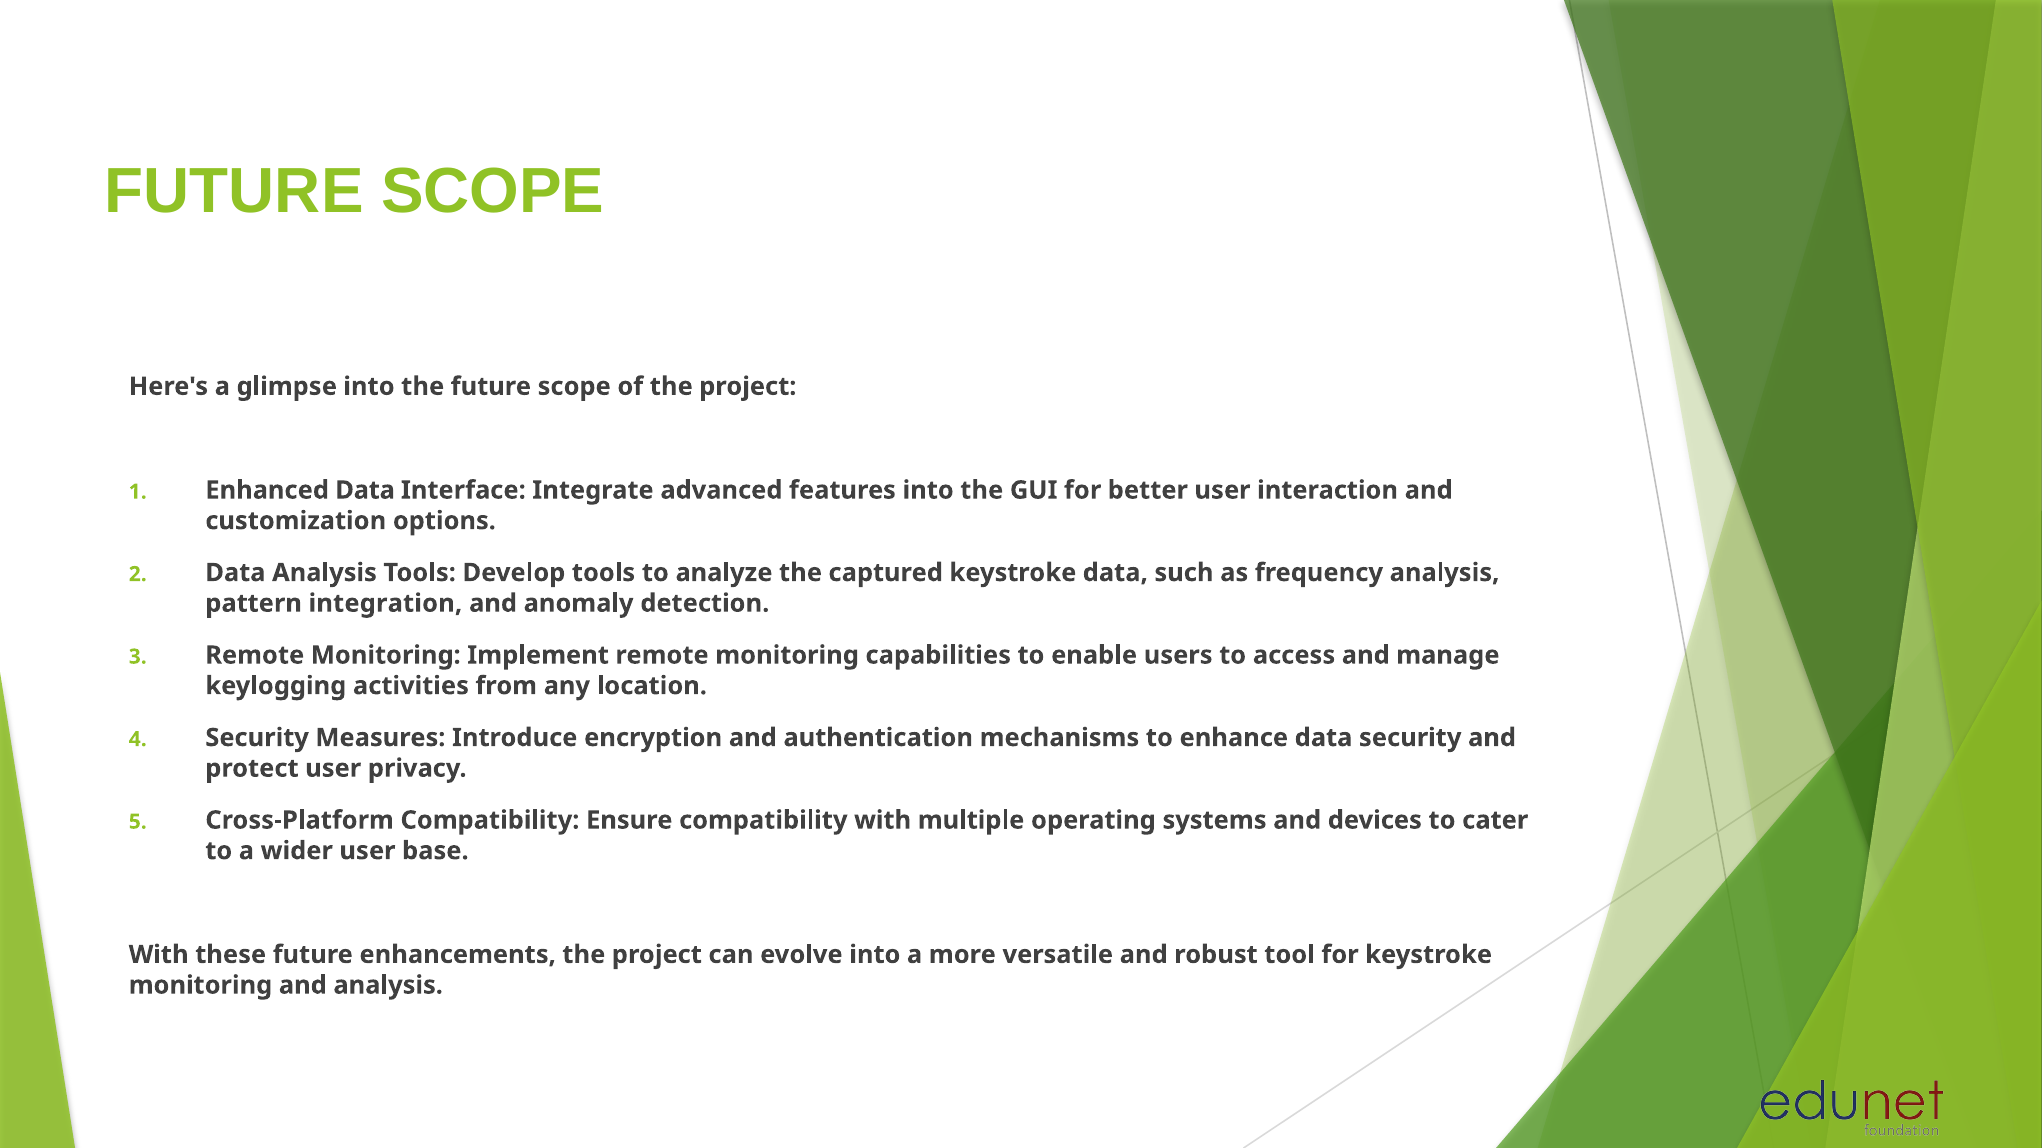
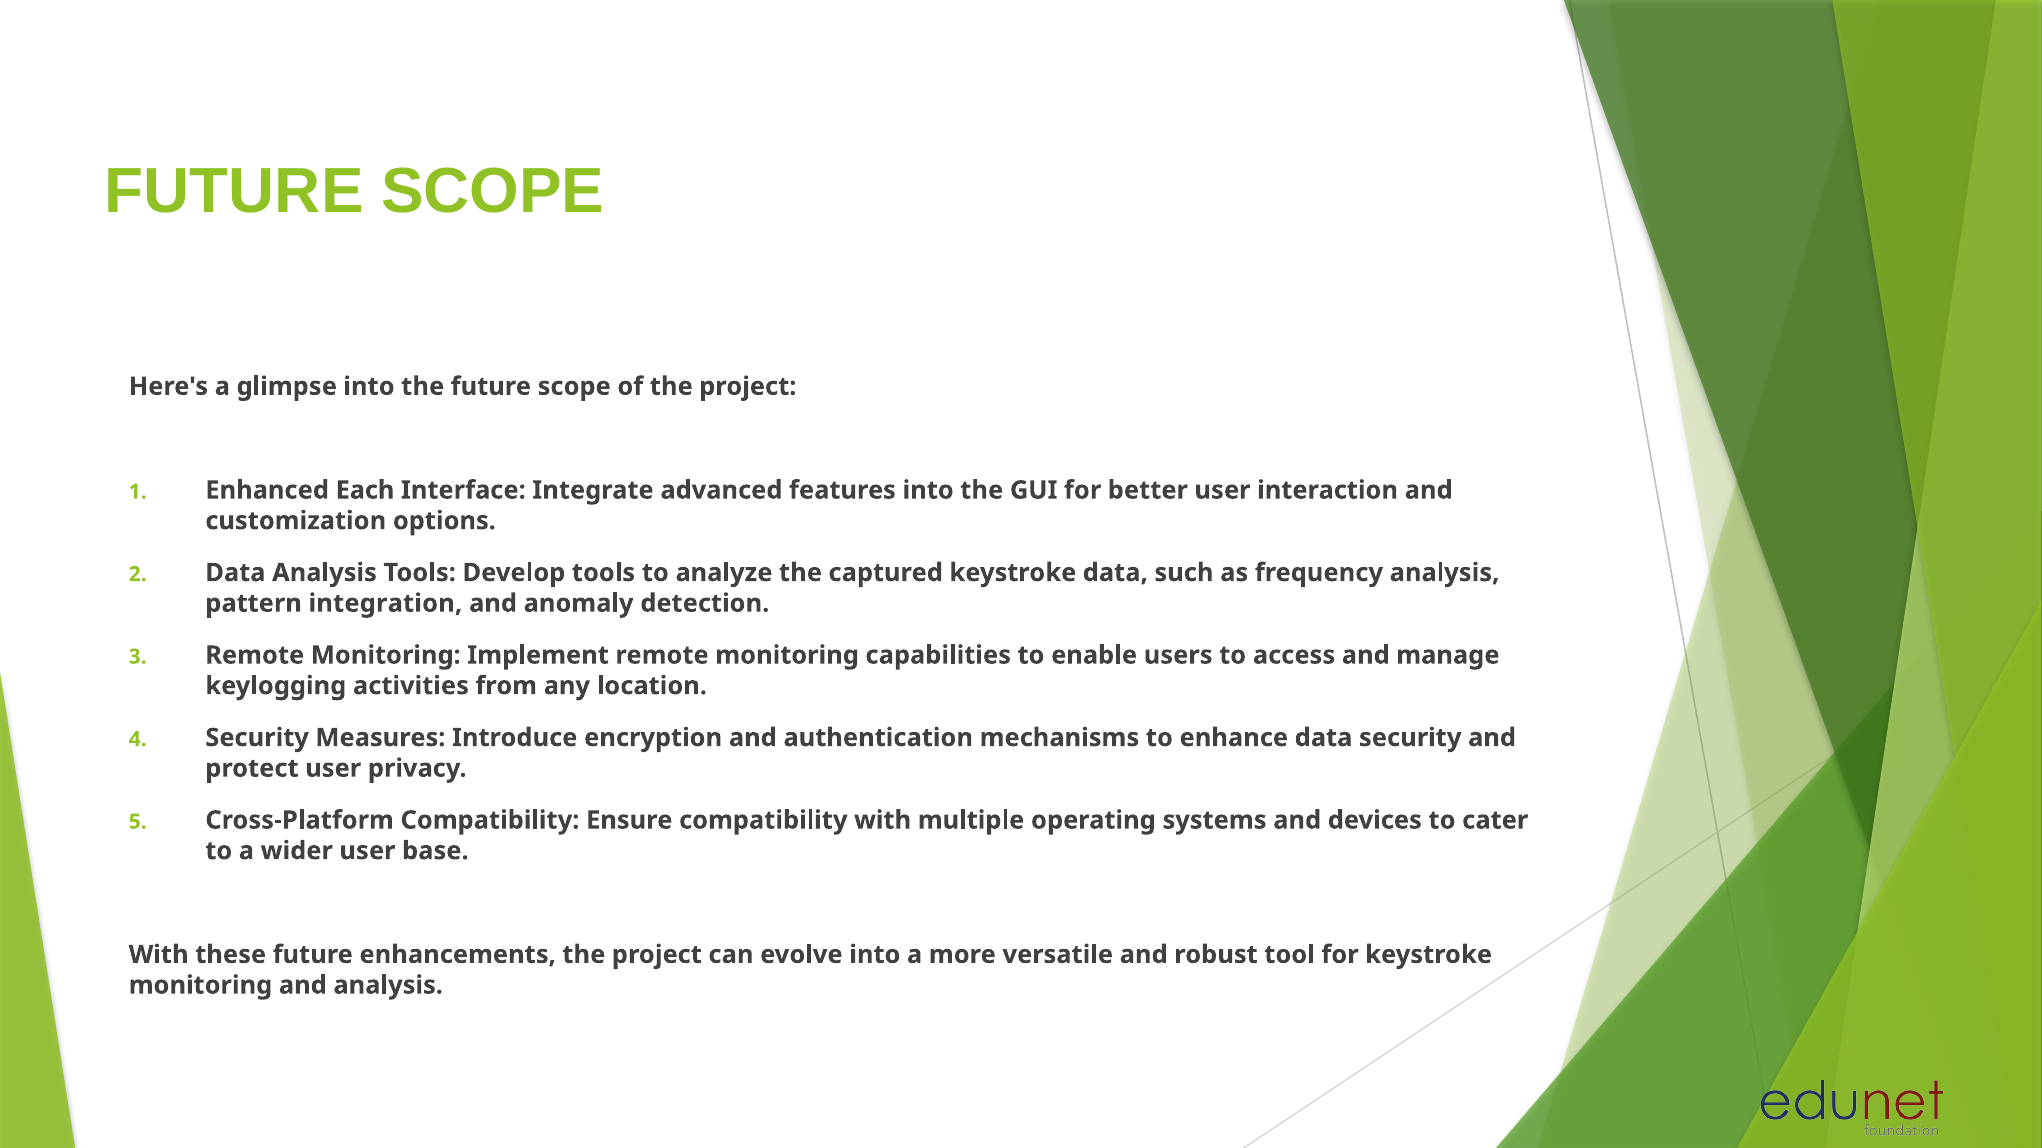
Enhanced Data: Data -> Each (365, 490)
